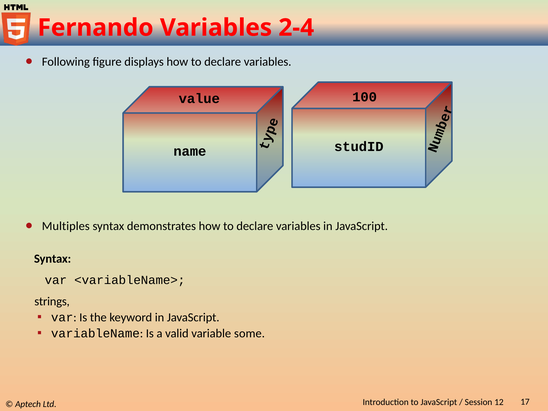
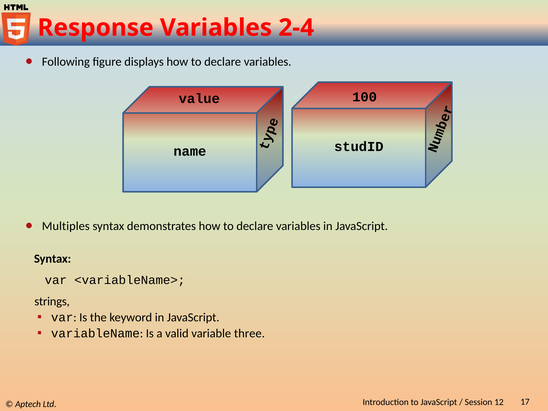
Fernando: Fernando -> Response (96, 28)
some: some -> three (249, 333)
